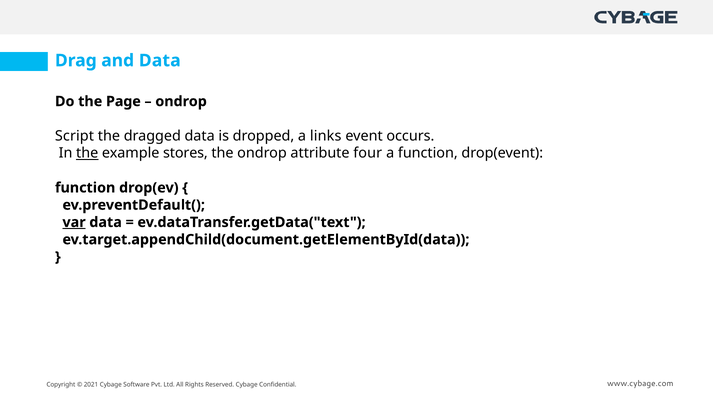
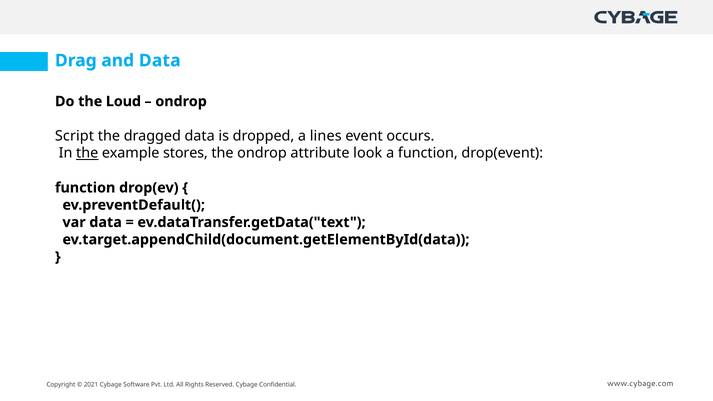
Page: Page -> Loud (123, 101)
links: links -> lines (326, 136)
four: four -> look (368, 153)
var underline: present -> none (74, 222)
